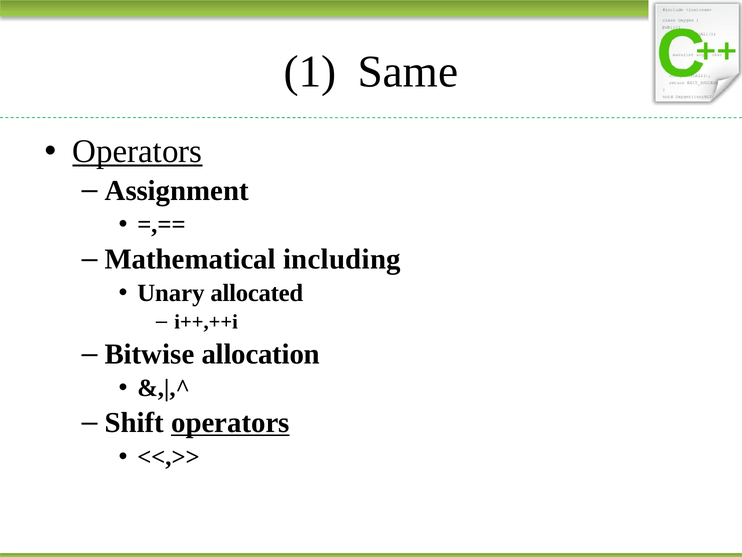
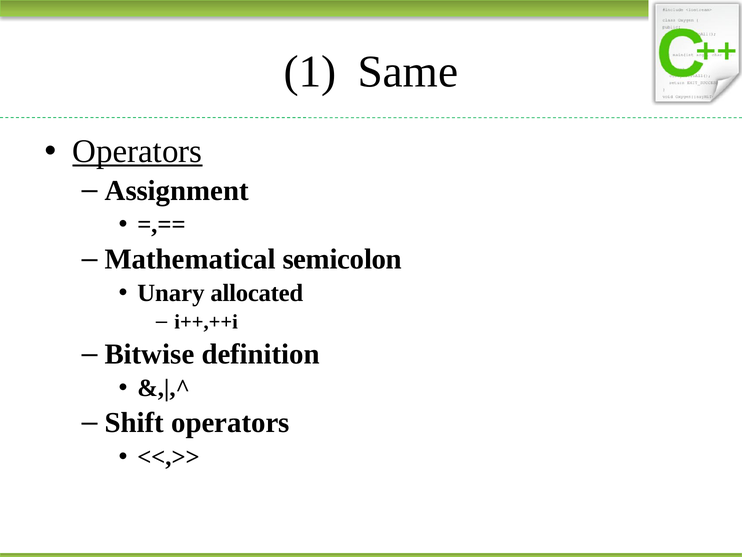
including: including -> semicolon (342, 259)
allocation: allocation -> definition (261, 354)
operators underline: present -> none (230, 423)
